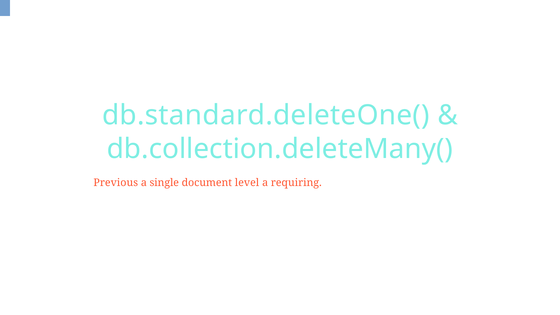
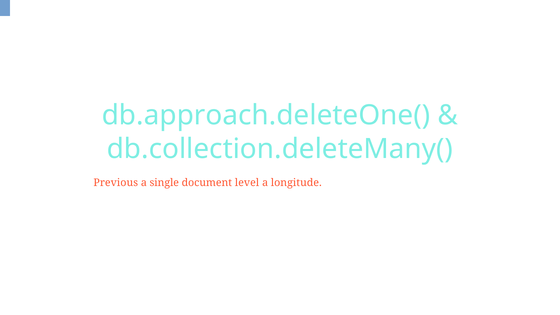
db.standard.deleteOne(: db.standard.deleteOne( -> db.approach.deleteOne( (266, 115)
requiring: requiring -> longitude (296, 183)
